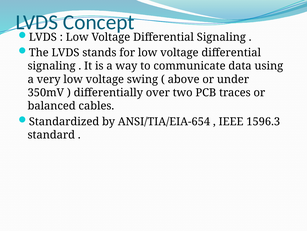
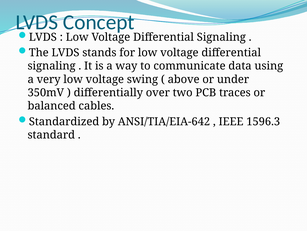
ANSI/TIA/EIA-654: ANSI/TIA/EIA-654 -> ANSI/TIA/EIA-642 (164, 121)
